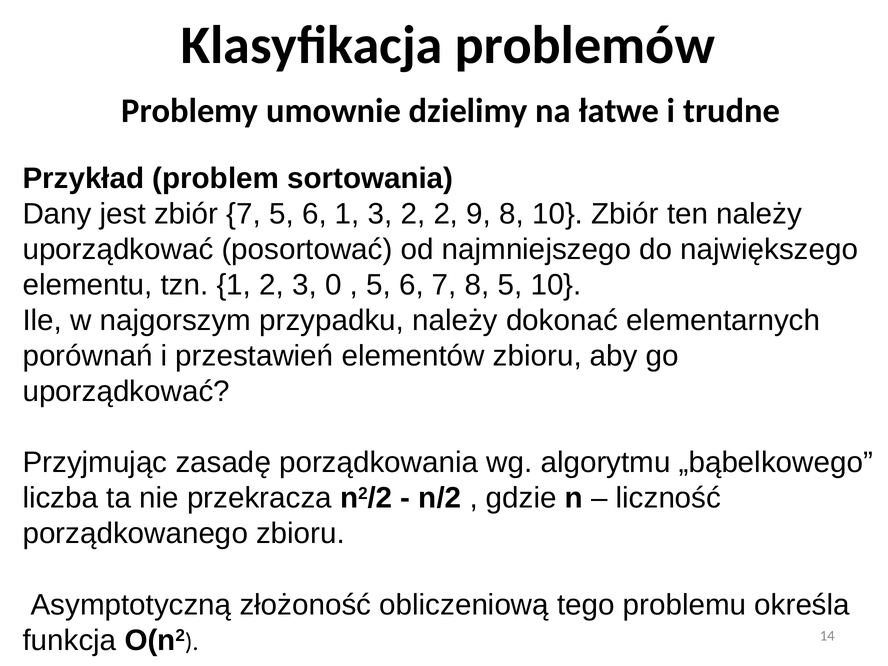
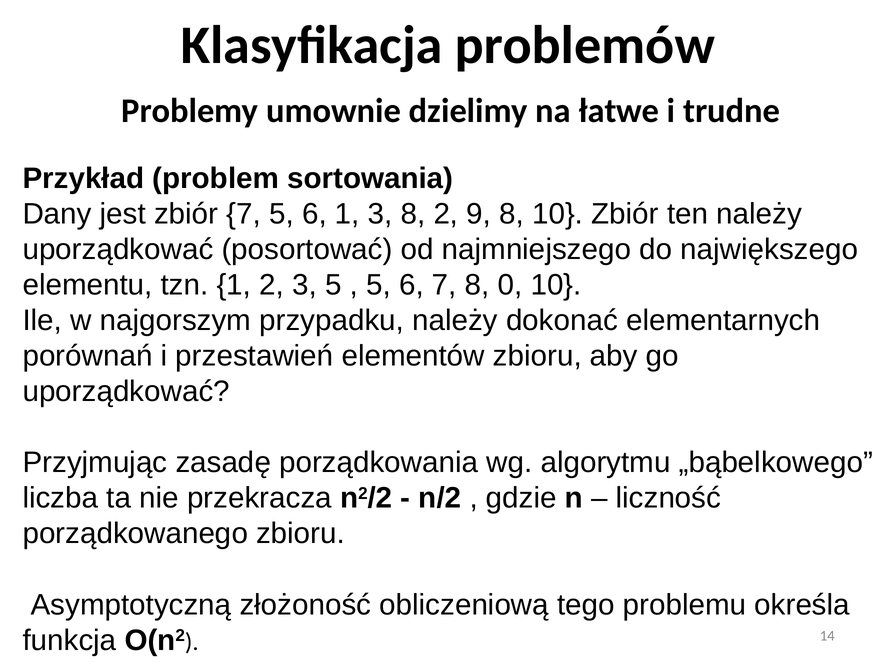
3 2: 2 -> 8 (413, 214)
3 0: 0 -> 5 (333, 285)
8 5: 5 -> 0 (510, 285)
